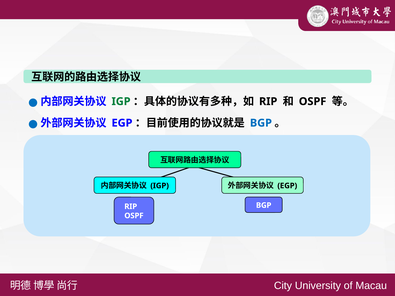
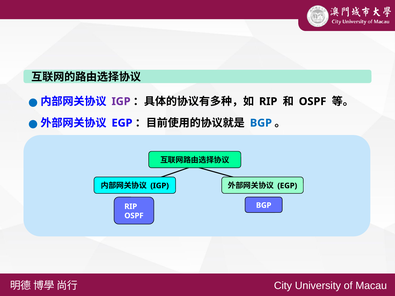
IGP colour: green -> purple (121, 102)
